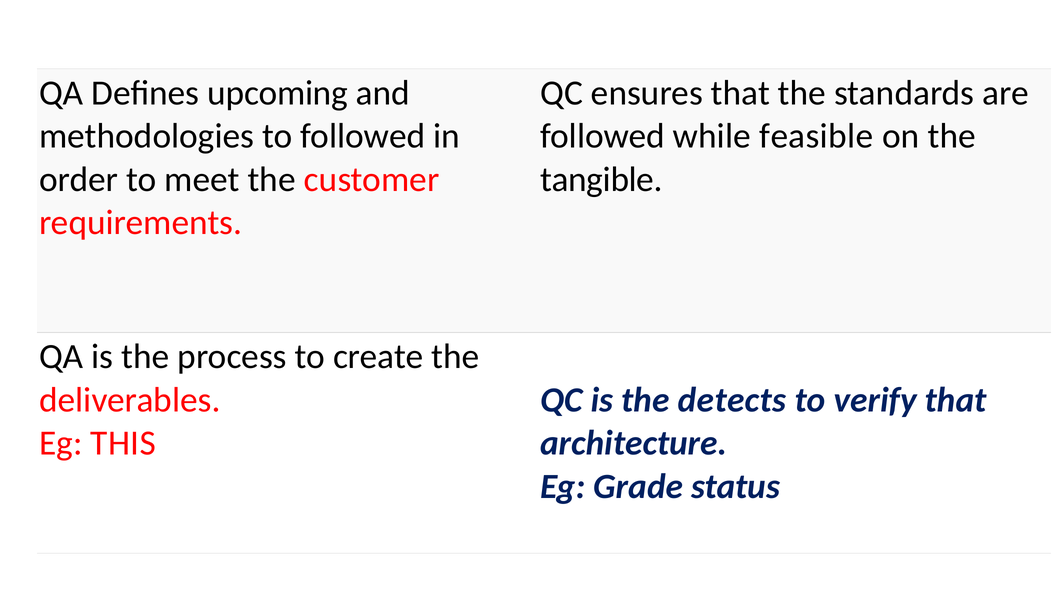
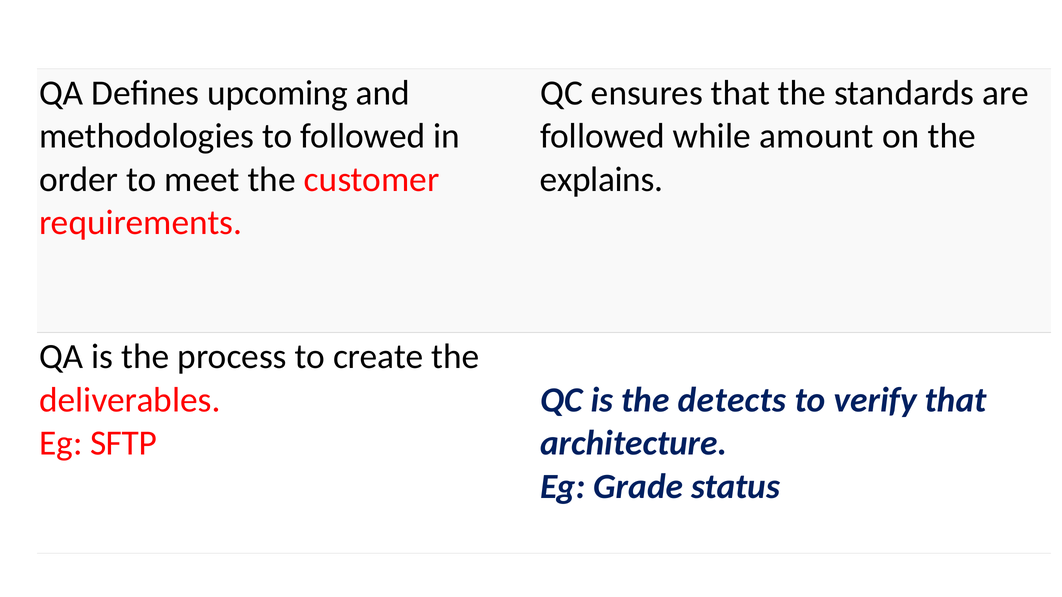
feasible: feasible -> amount (816, 136)
tangible: tangible -> explains (601, 179)
THIS: THIS -> SFTP (124, 443)
